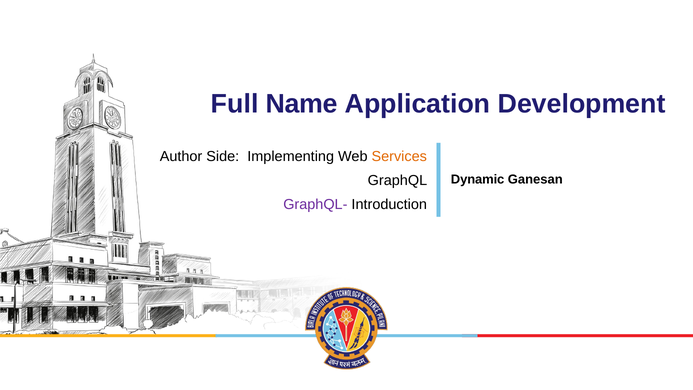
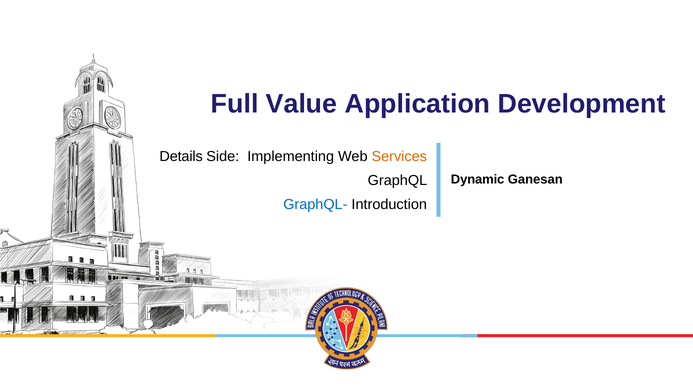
Name: Name -> Value (302, 104)
Author: Author -> Details (181, 157)
GraphQL- colour: purple -> blue (315, 204)
